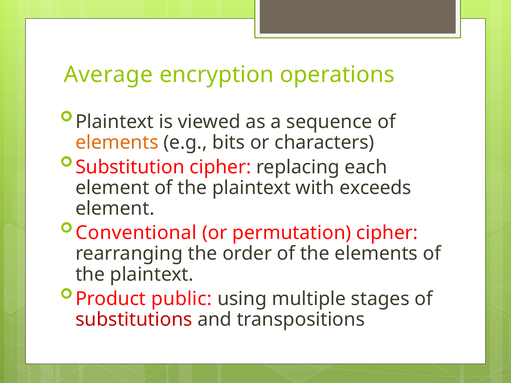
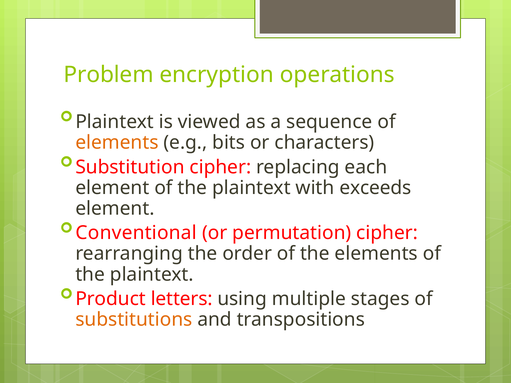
Average: Average -> Problem (109, 75)
public: public -> letters (182, 299)
substitutions colour: red -> orange (134, 320)
